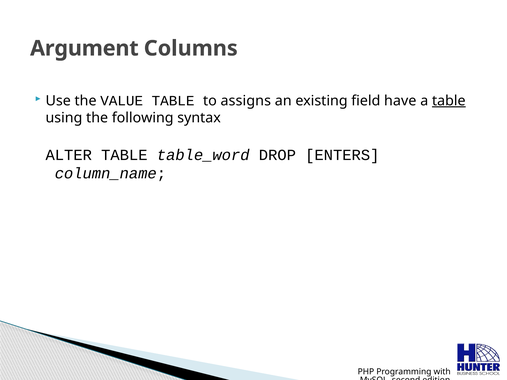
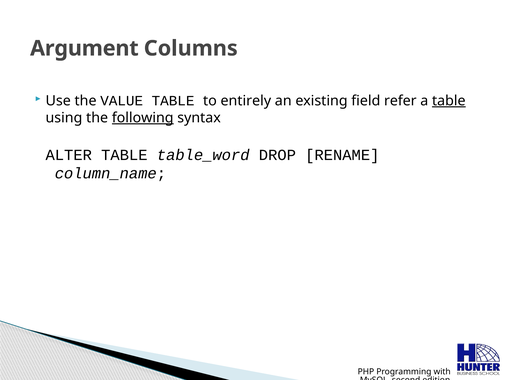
assigns: assigns -> entirely (246, 101)
have: have -> refer (400, 101)
following underline: none -> present (143, 118)
ENTERS: ENTERS -> RENAME (342, 155)
